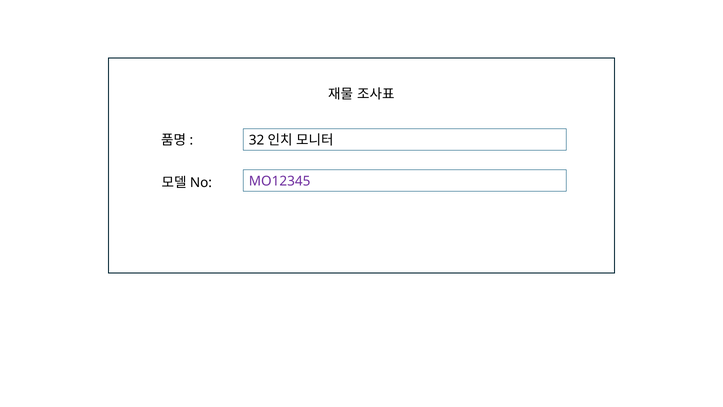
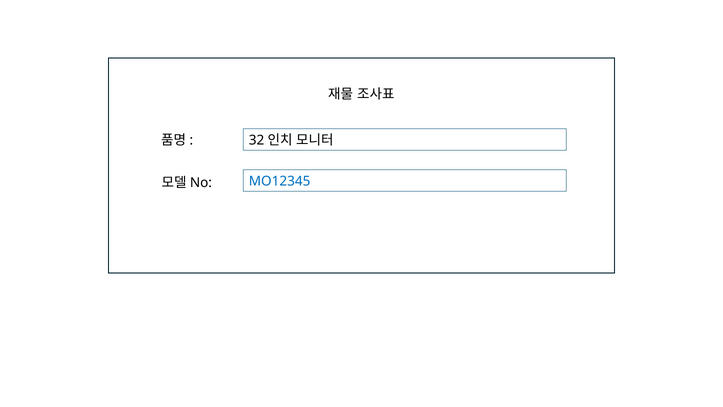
MO12345 colour: purple -> blue (280, 181)
